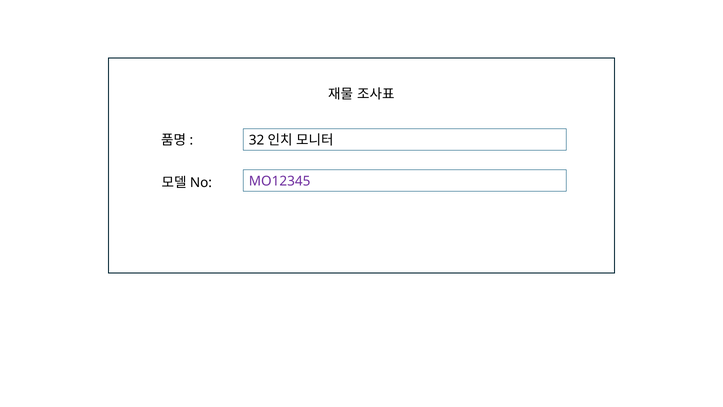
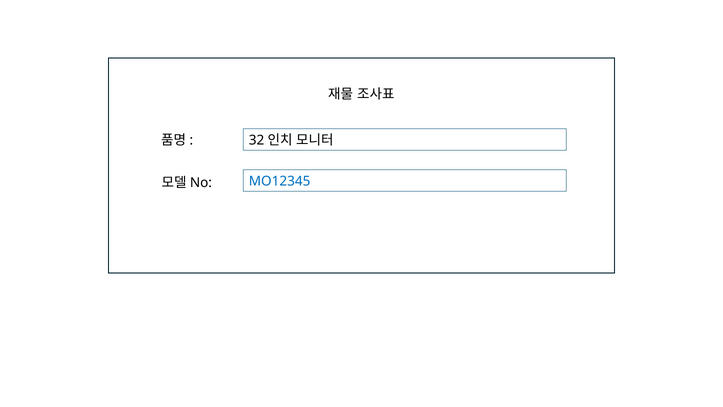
MO12345 colour: purple -> blue (280, 181)
